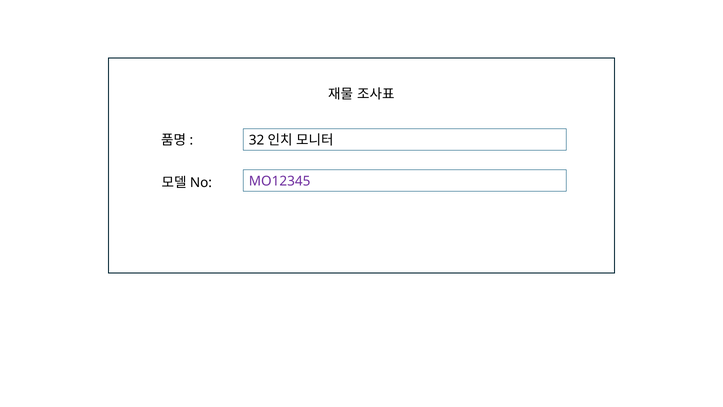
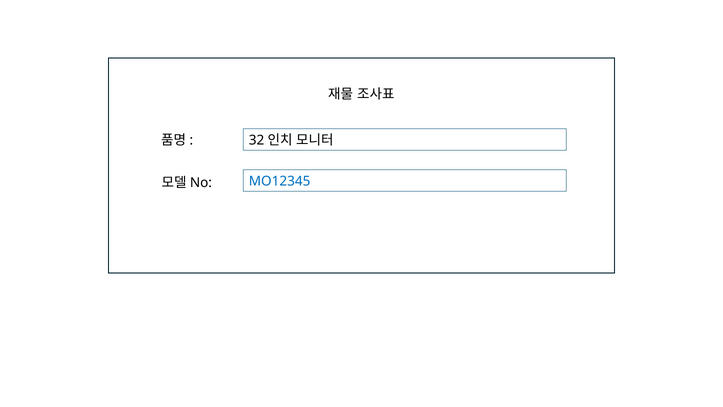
MO12345 colour: purple -> blue (280, 181)
